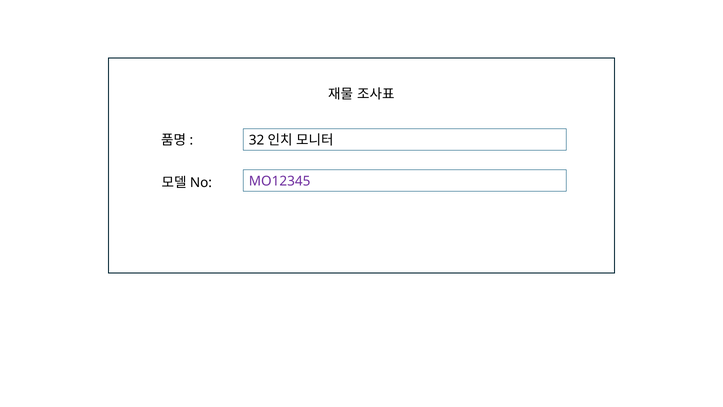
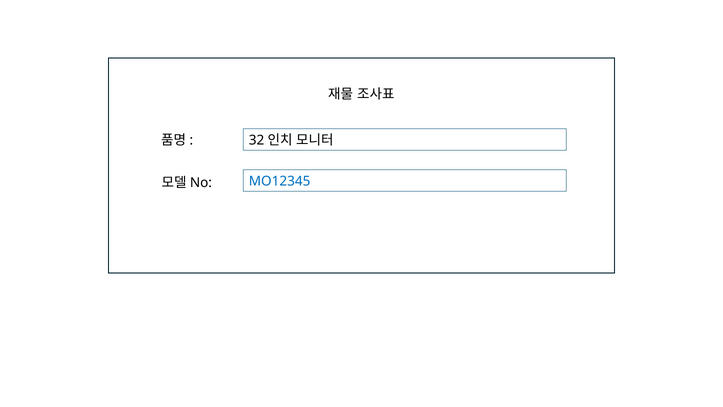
MO12345 colour: purple -> blue (280, 181)
